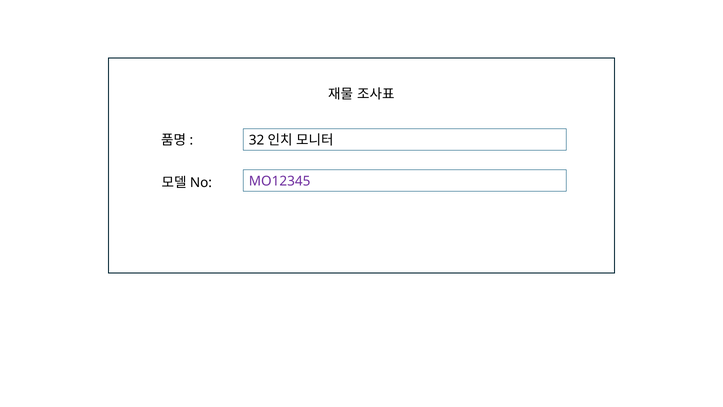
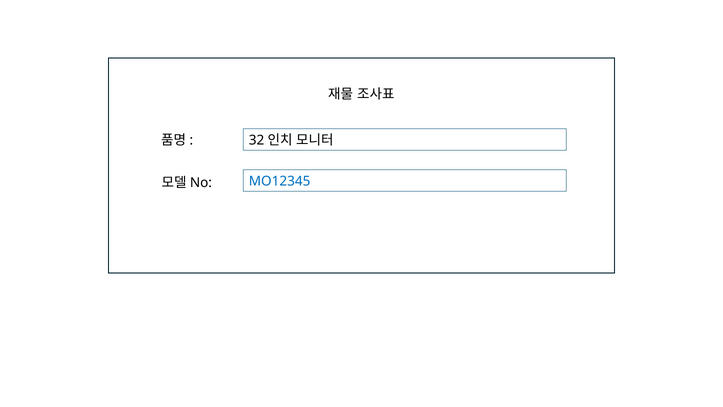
MO12345 colour: purple -> blue (280, 181)
